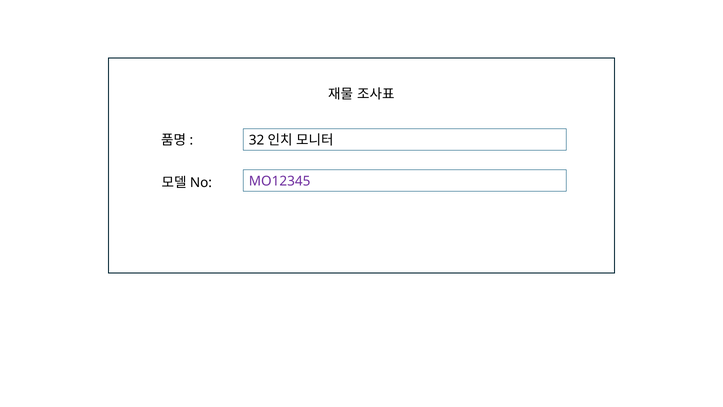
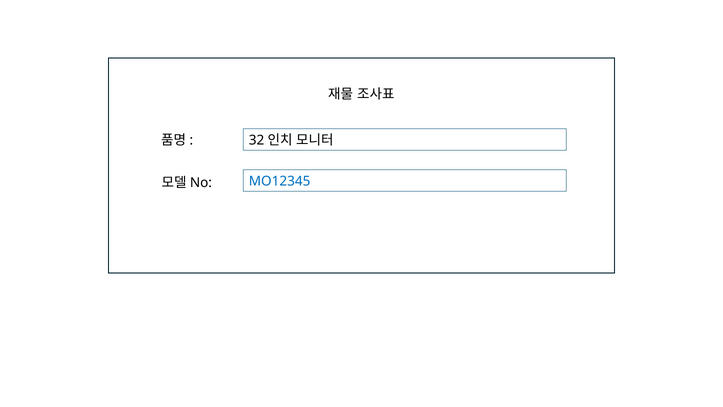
MO12345 colour: purple -> blue (280, 181)
